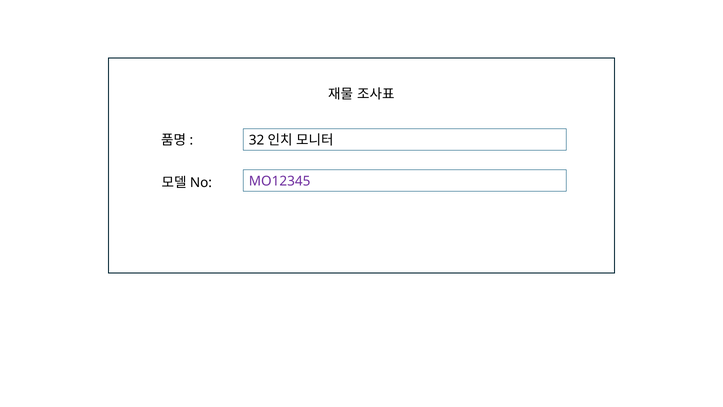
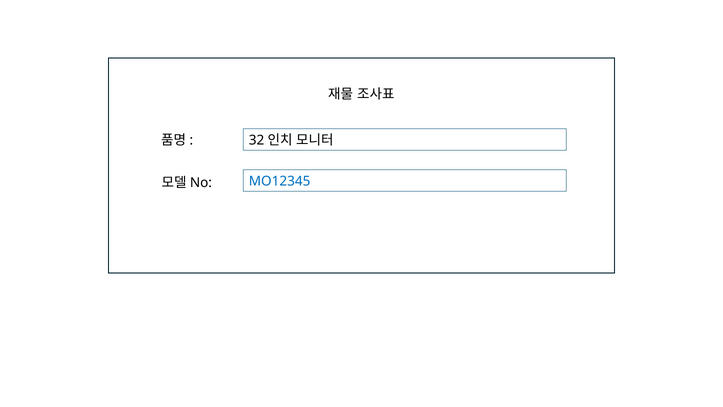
MO12345 colour: purple -> blue (280, 181)
